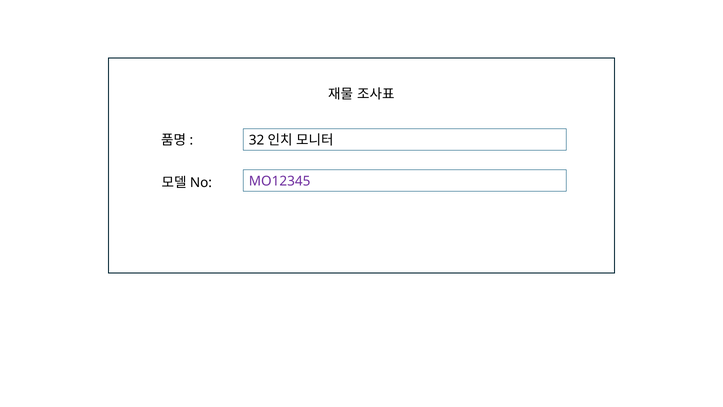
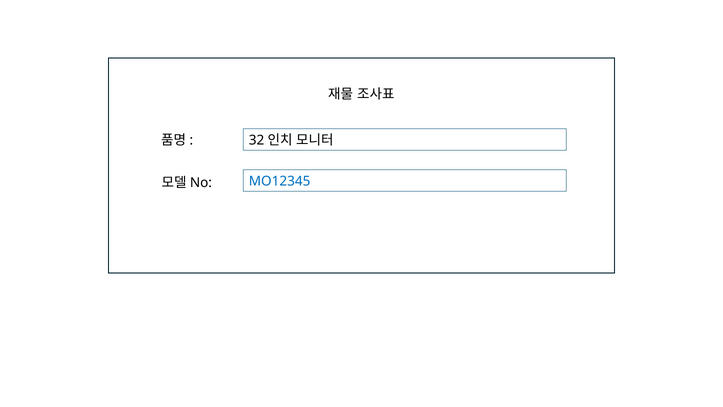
MO12345 colour: purple -> blue (280, 181)
